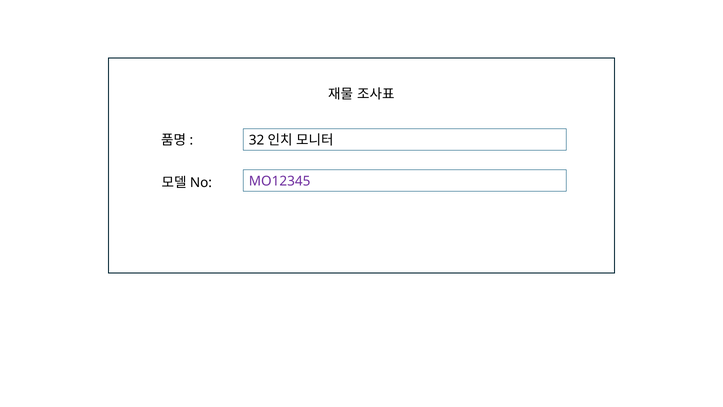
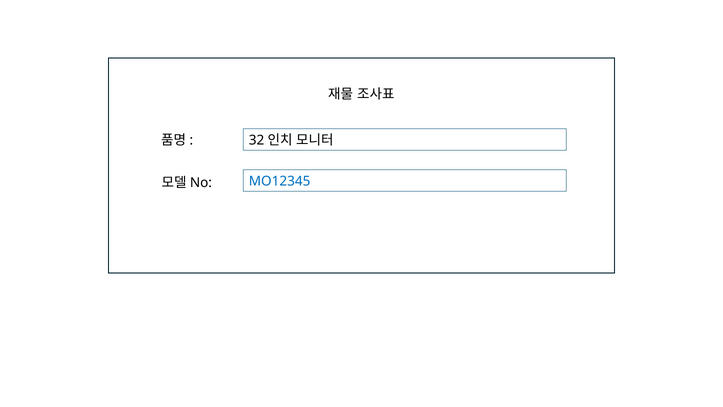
MO12345 colour: purple -> blue (280, 181)
